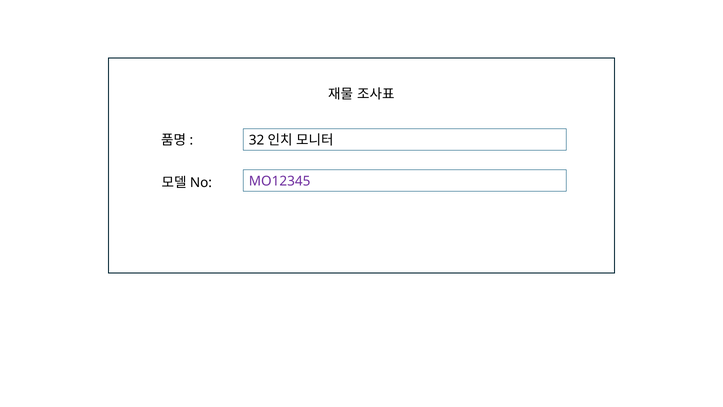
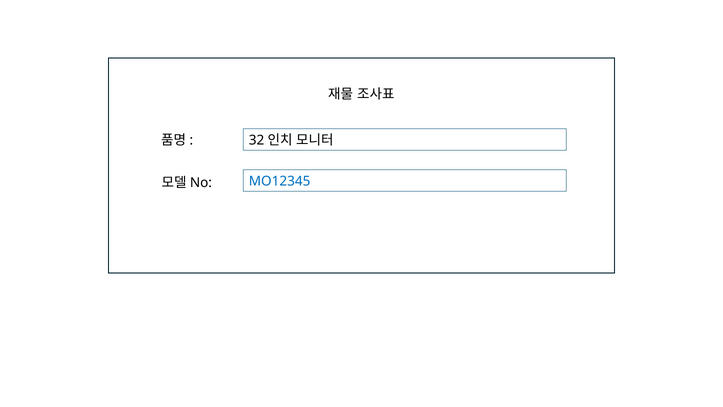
MO12345 colour: purple -> blue (280, 181)
